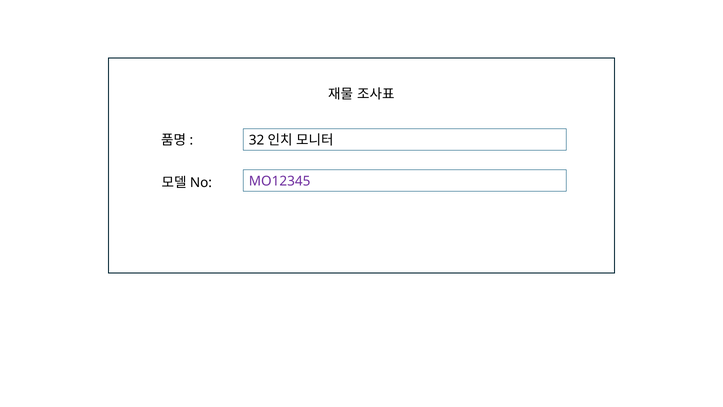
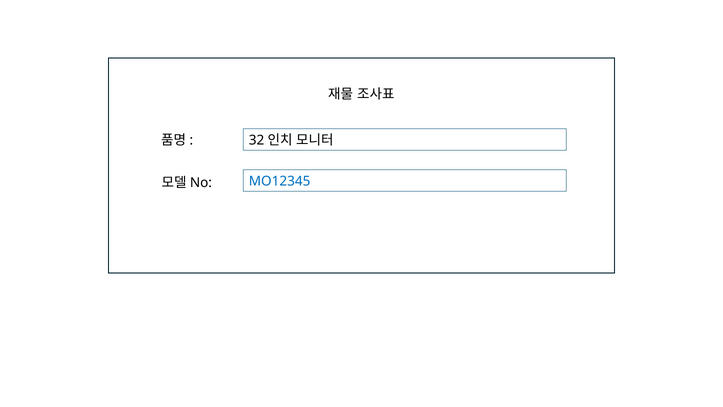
MO12345 colour: purple -> blue (280, 181)
